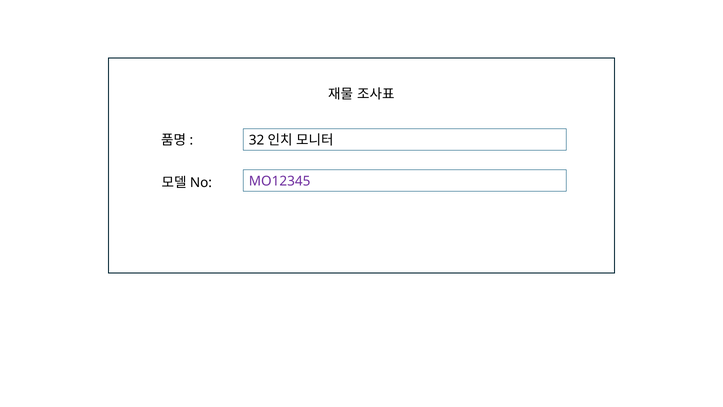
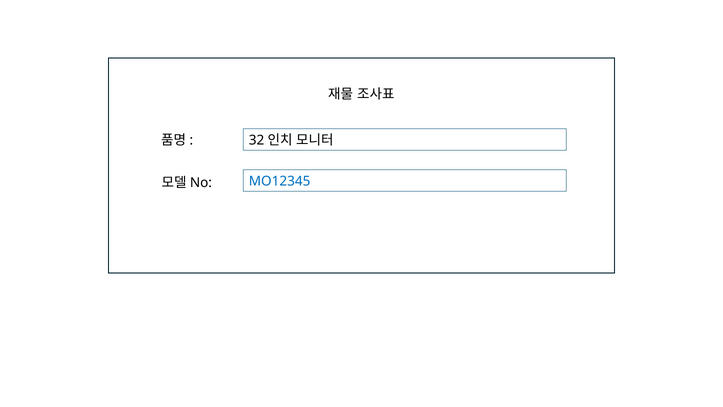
MO12345 colour: purple -> blue (280, 181)
